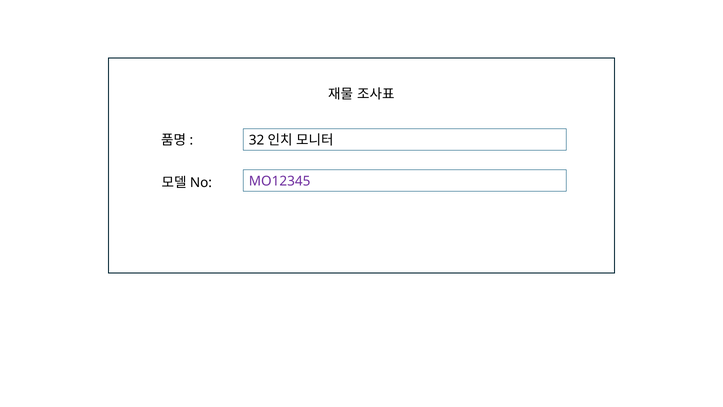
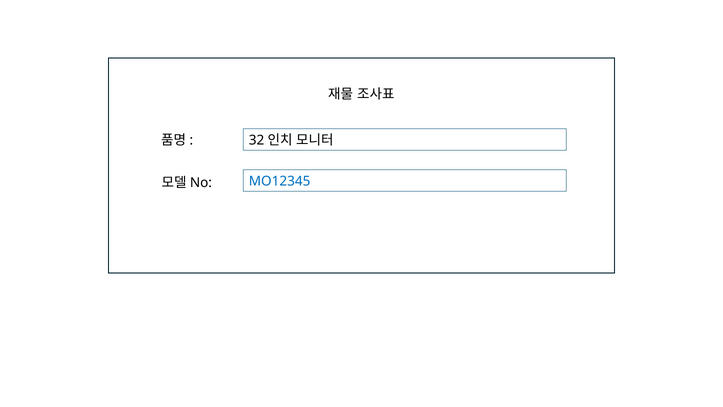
MO12345 colour: purple -> blue (280, 181)
